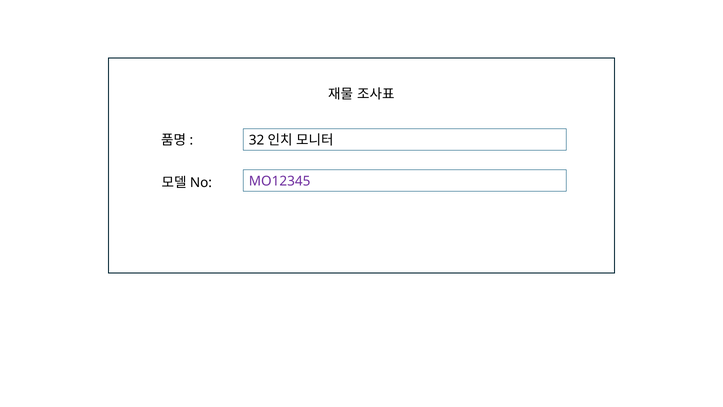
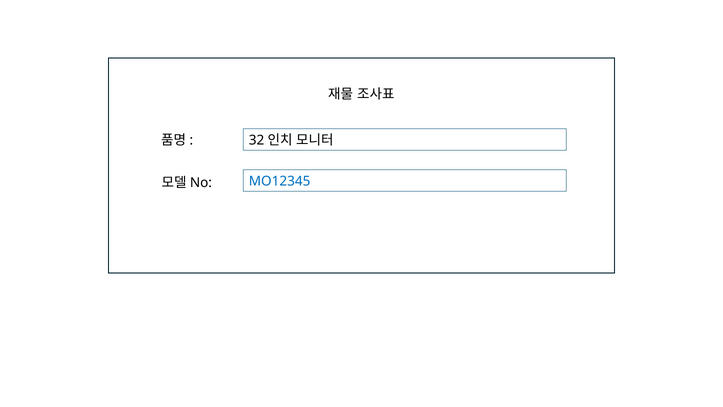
MO12345 colour: purple -> blue (280, 181)
